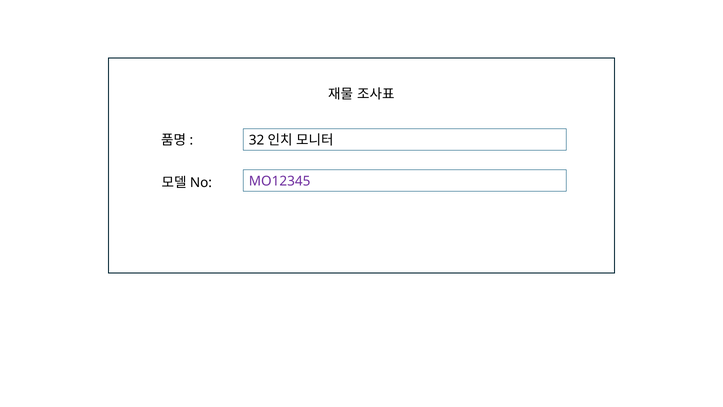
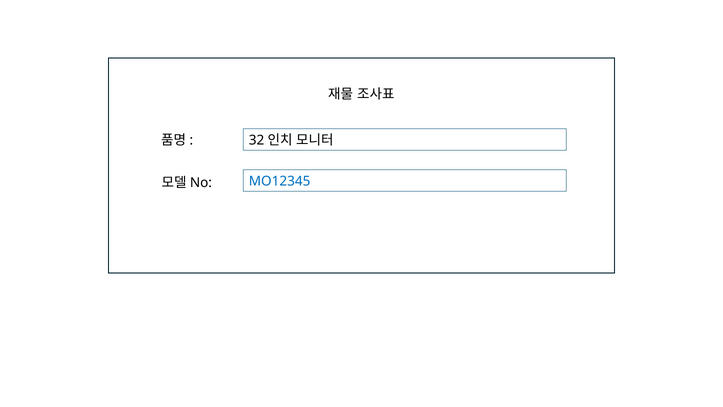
MO12345 colour: purple -> blue (280, 181)
